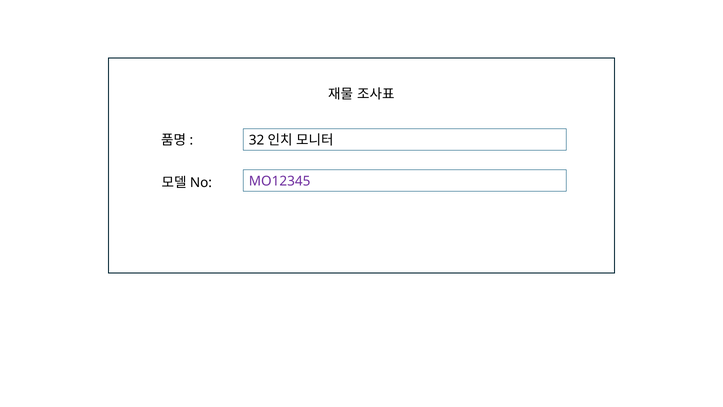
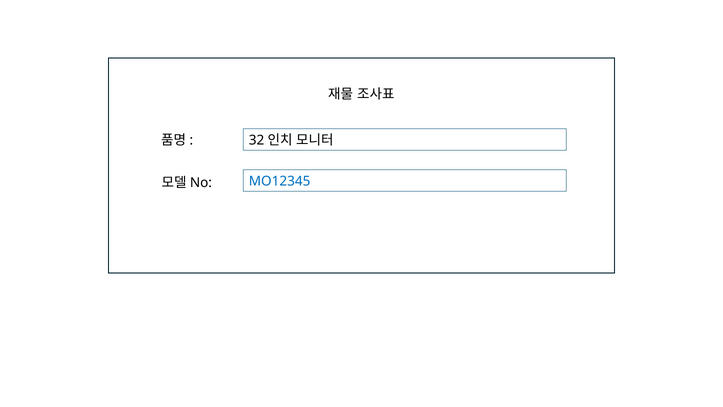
MO12345 colour: purple -> blue (280, 181)
